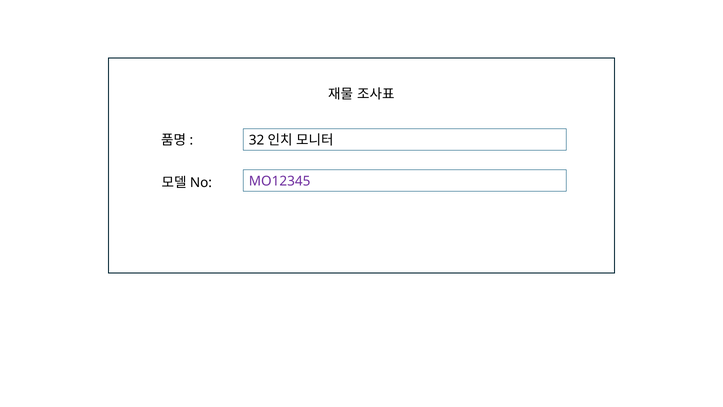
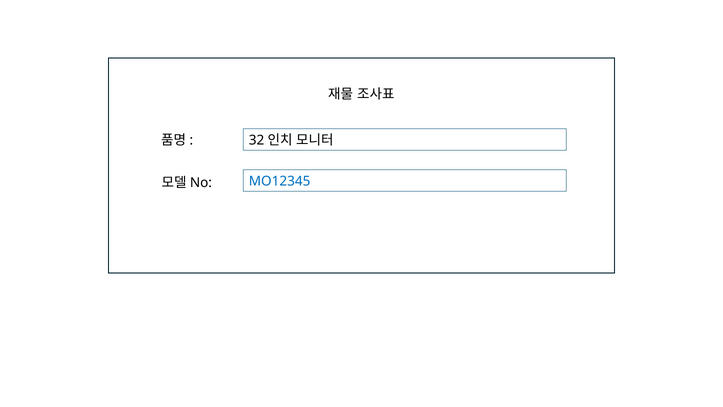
MO12345 colour: purple -> blue (280, 181)
